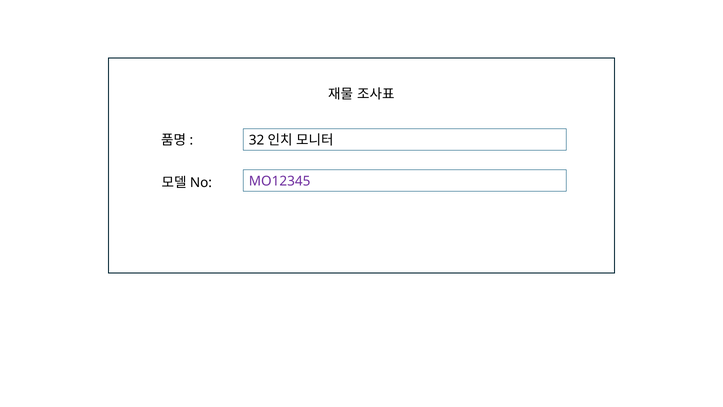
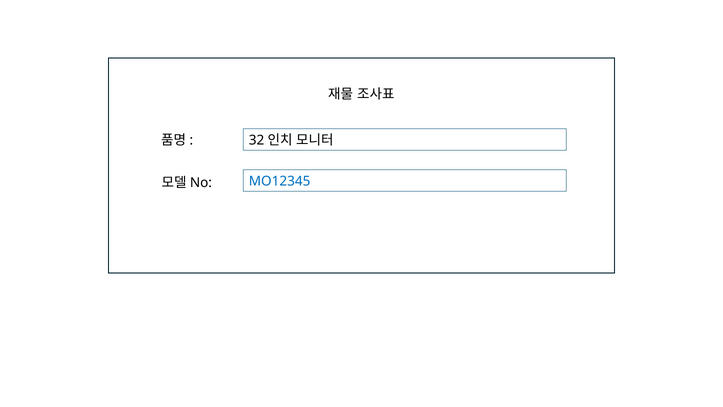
MO12345 colour: purple -> blue (280, 181)
